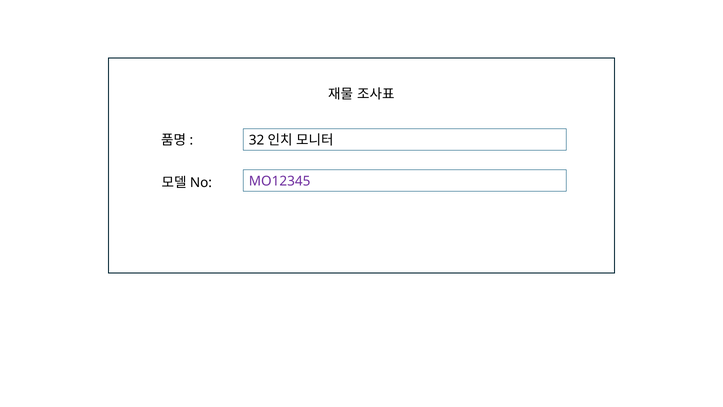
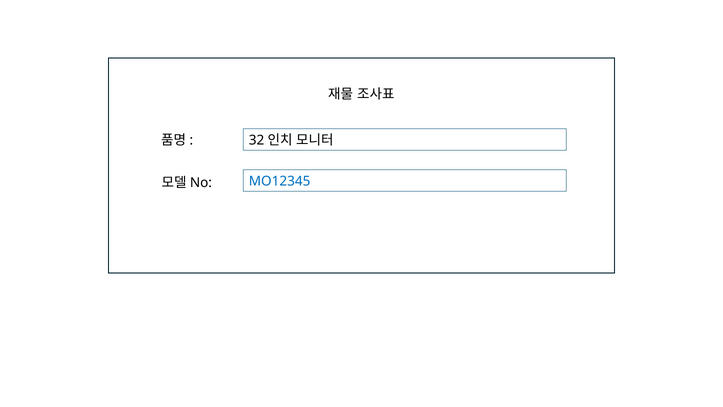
MO12345 colour: purple -> blue (280, 181)
